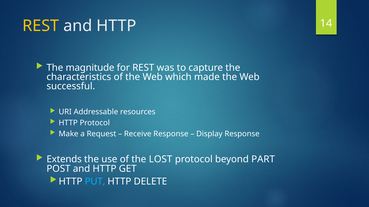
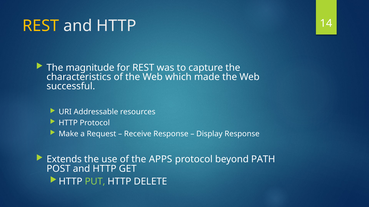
LOST: LOST -> APPS (161, 160)
PART: PART -> PATH (263, 160)
PUT colour: light blue -> light green (95, 182)
